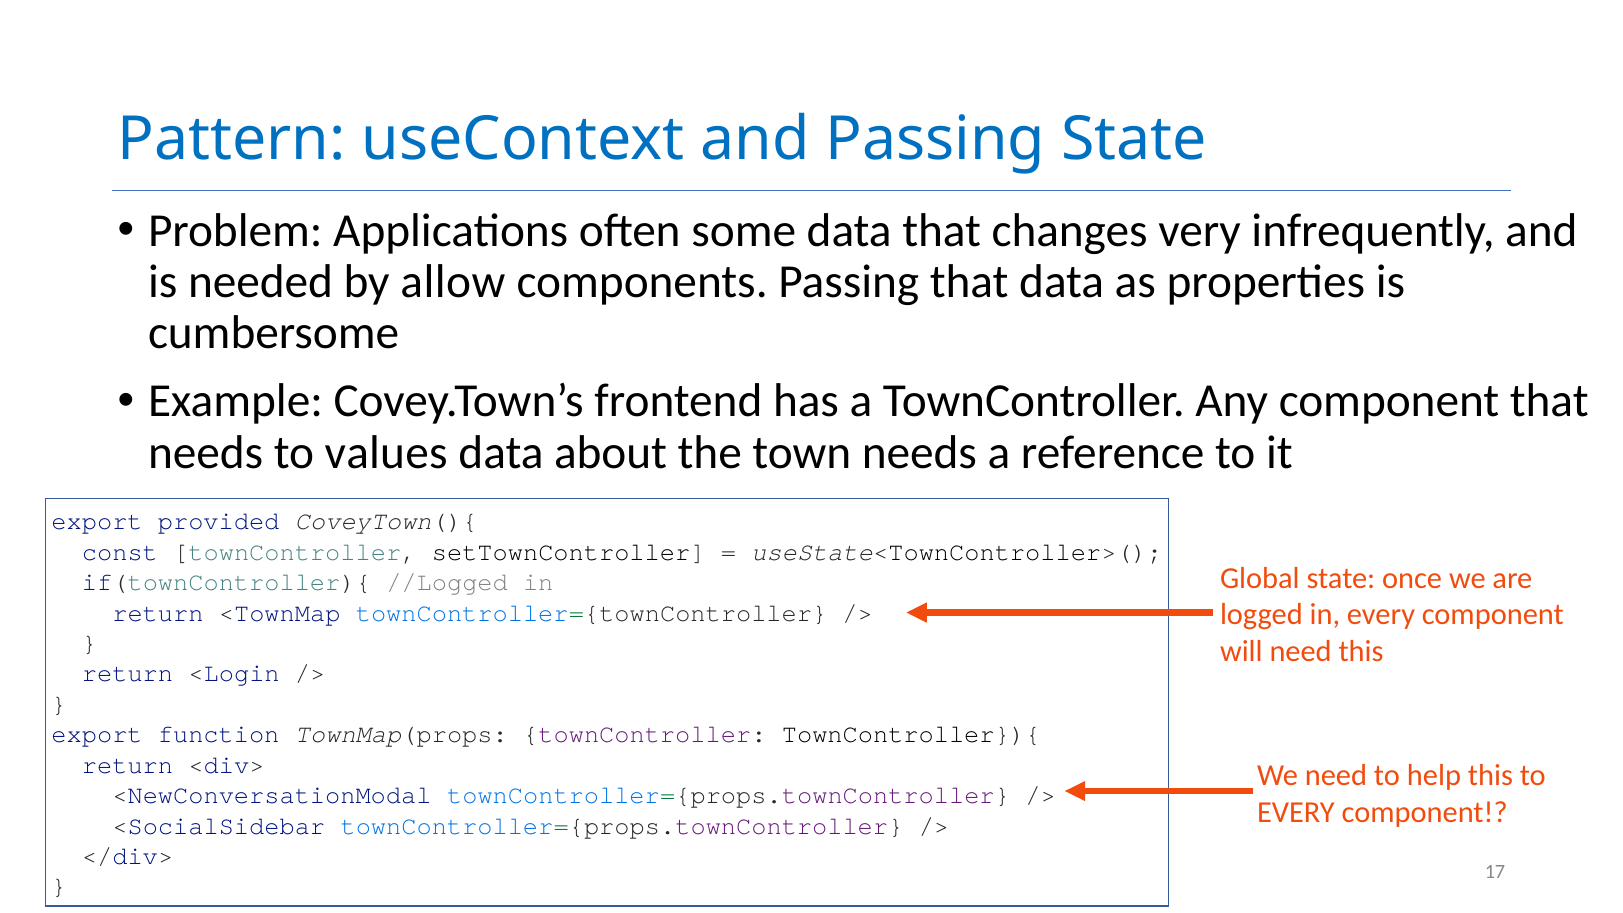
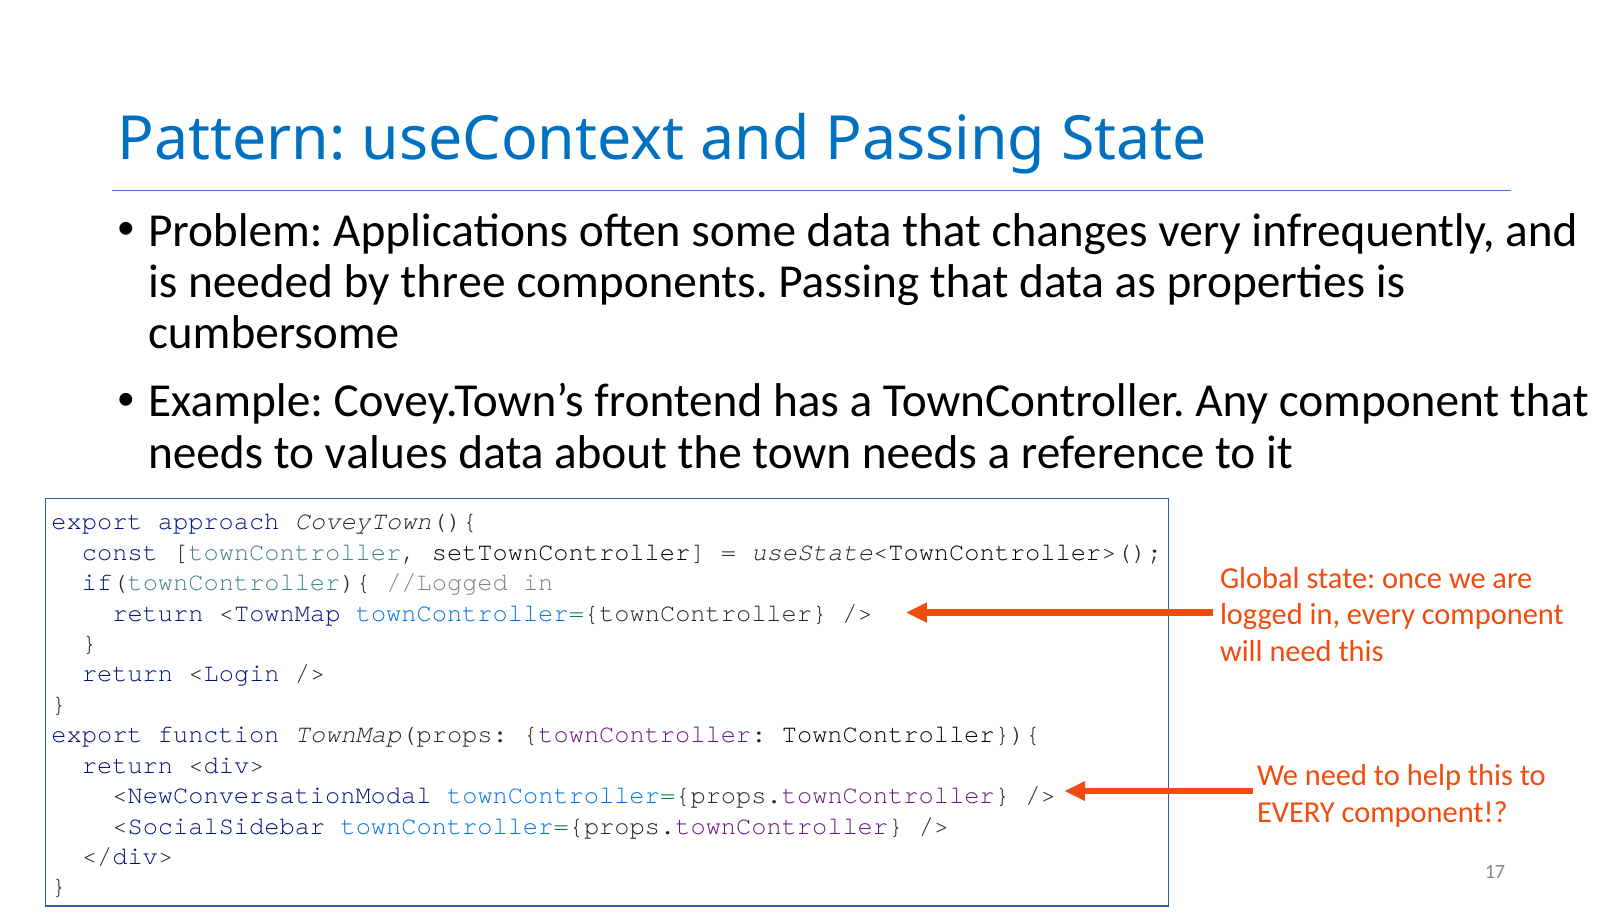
allow: allow -> three (453, 282)
provided: provided -> approach (219, 521)
